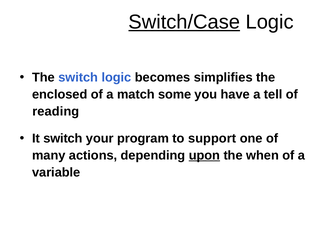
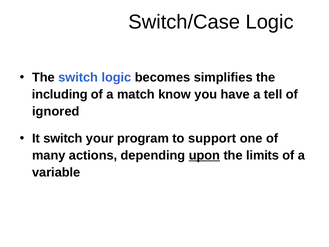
Switch/Case underline: present -> none (184, 22)
enclosed: enclosed -> including (60, 94)
some: some -> know (175, 94)
reading: reading -> ignored (56, 111)
when: when -> limits (263, 155)
